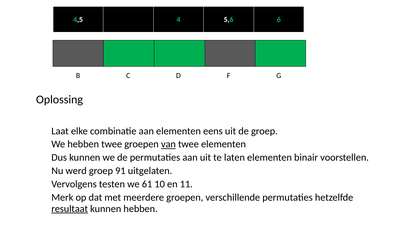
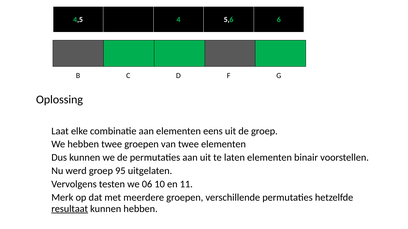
van underline: present -> none (168, 145)
91: 91 -> 95 (120, 171)
61: 61 -> 06 (147, 185)
